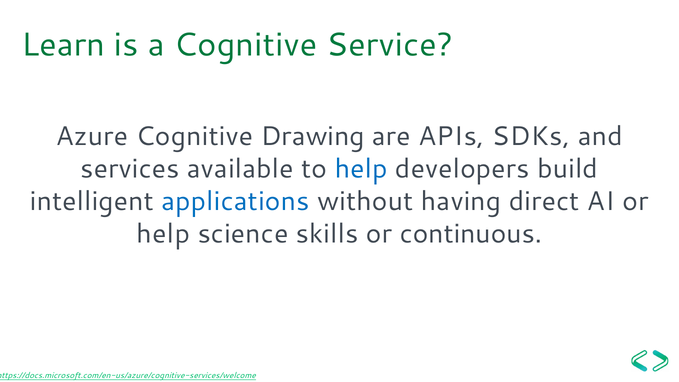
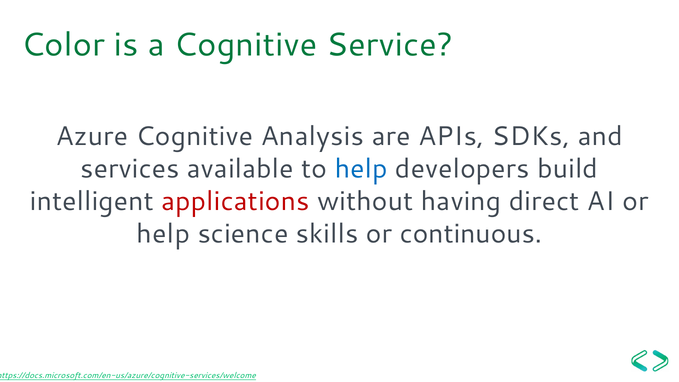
Learn: Learn -> Color (63, 45)
Drawing: Drawing -> Analysis (312, 137)
applications colour: blue -> red (235, 201)
